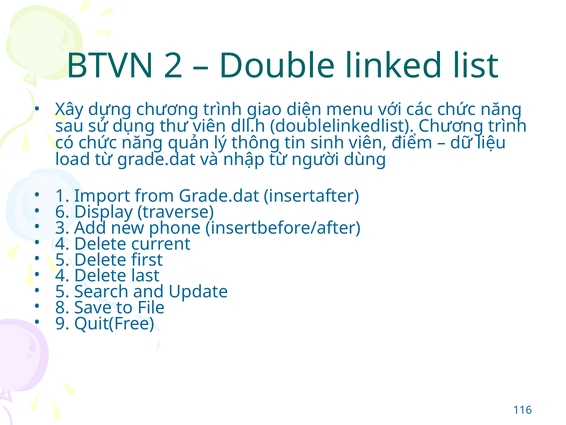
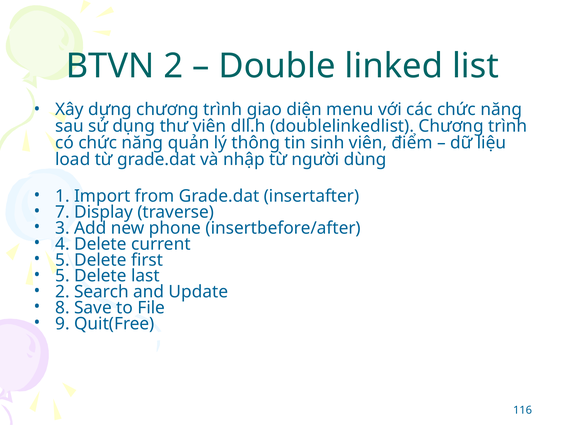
6: 6 -> 7 (62, 212)
4: 4 -> 5 (62, 276)
5: 5 -> 2 (62, 291)
